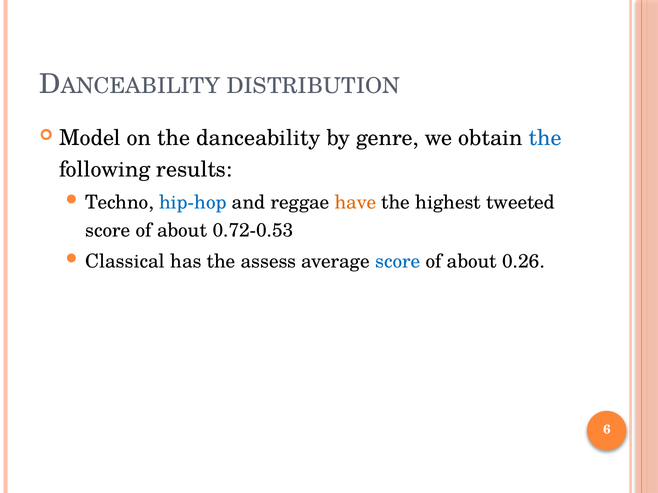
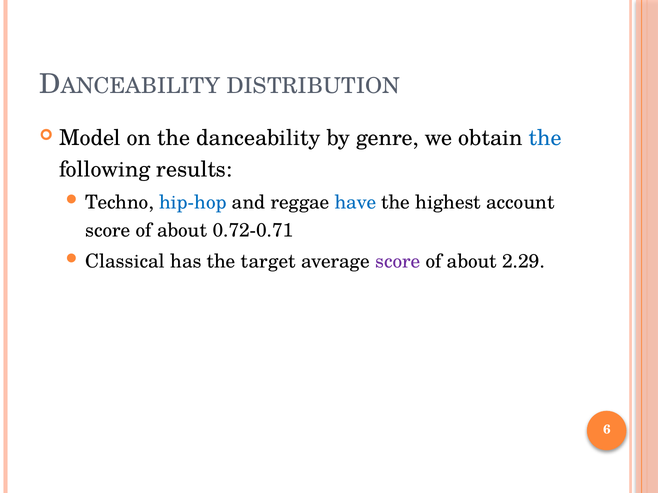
have colour: orange -> blue (356, 203)
tweeted: tweeted -> account (520, 203)
0.72-0.53: 0.72-0.53 -> 0.72-0.71 (253, 230)
assess: assess -> target (268, 262)
score colour: blue -> purple (398, 262)
0.26: 0.26 -> 2.29 (524, 262)
